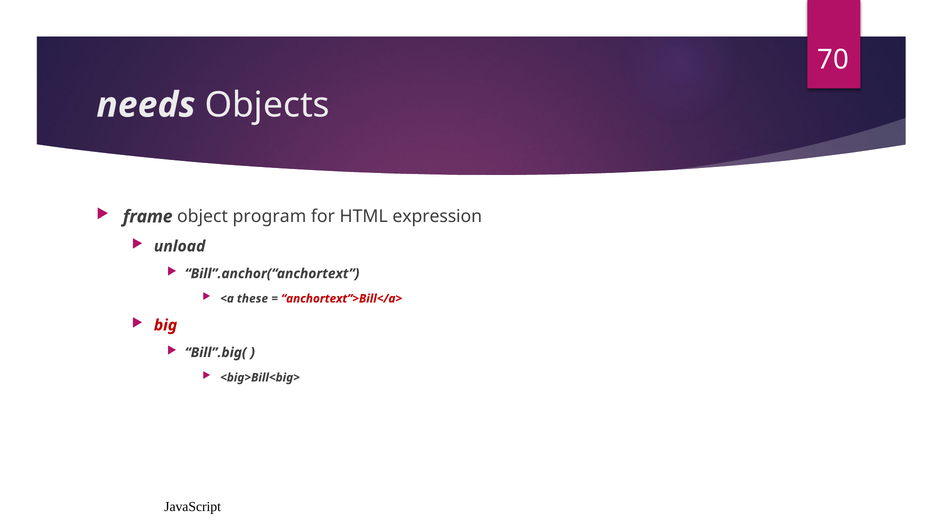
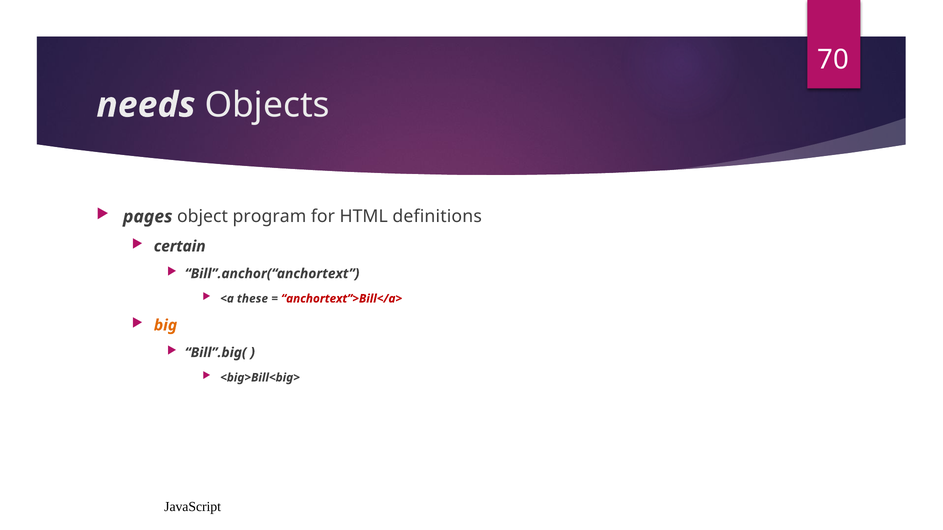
frame: frame -> pages (148, 217)
expression: expression -> definitions (437, 217)
unload: unload -> certain (180, 246)
big colour: red -> orange (166, 325)
